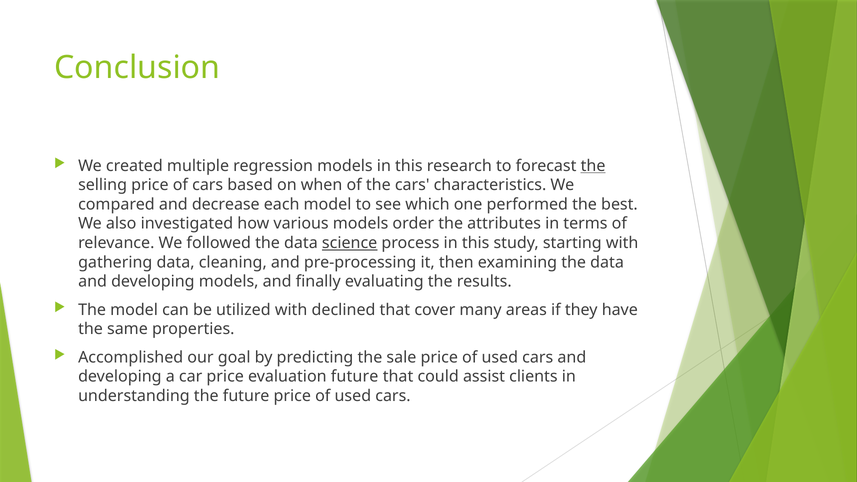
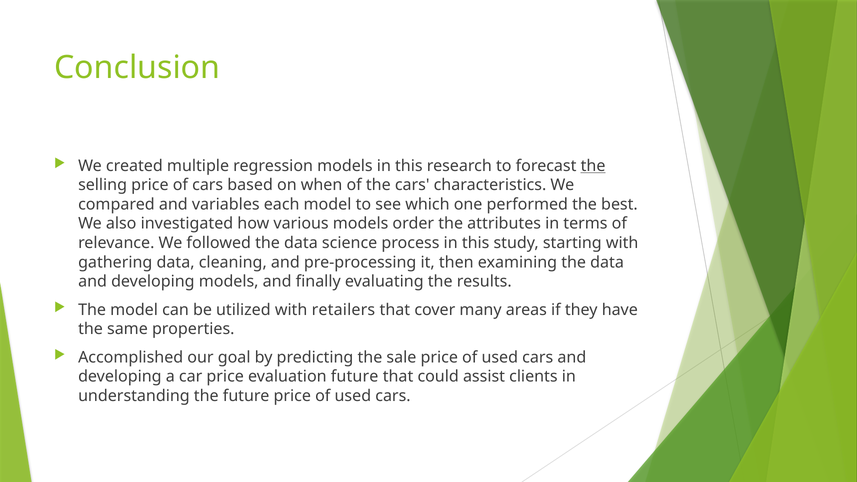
decrease: decrease -> variables (226, 204)
science underline: present -> none (350, 243)
declined: declined -> retailers (343, 310)
